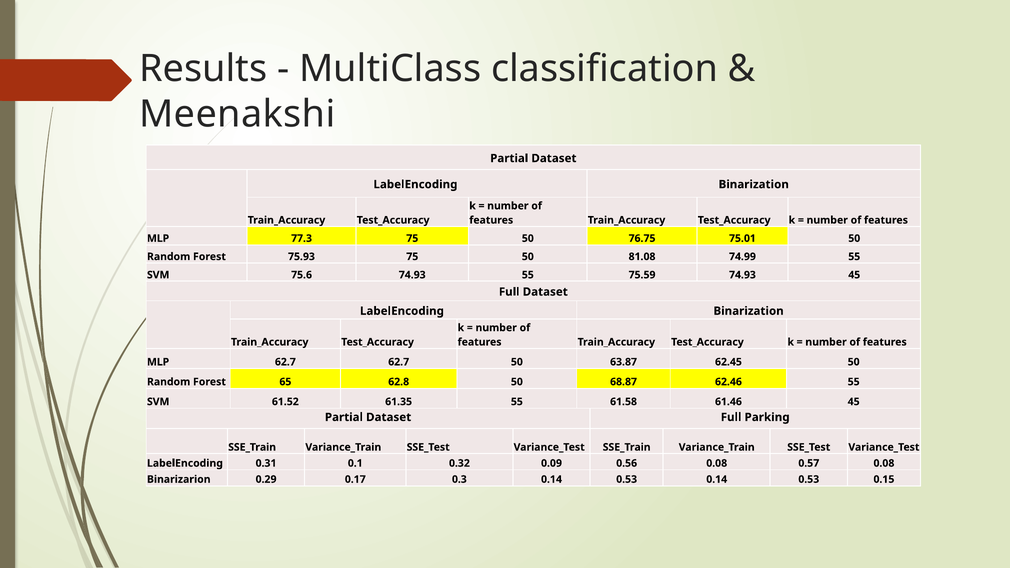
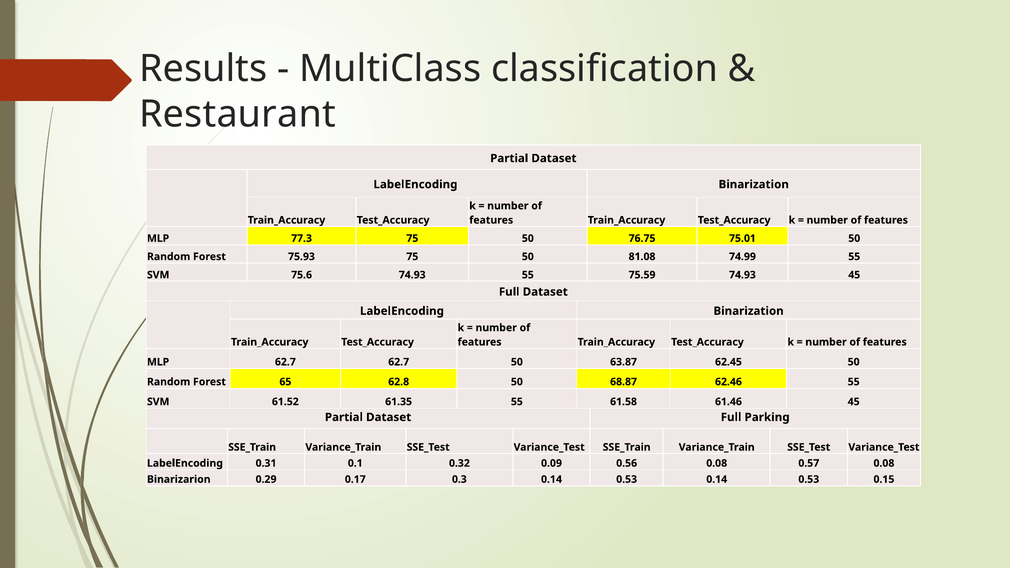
Meenakshi: Meenakshi -> Restaurant (238, 114)
